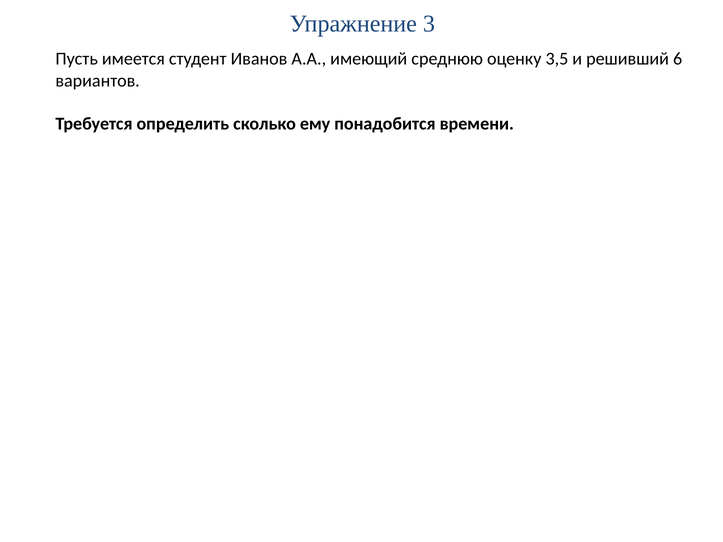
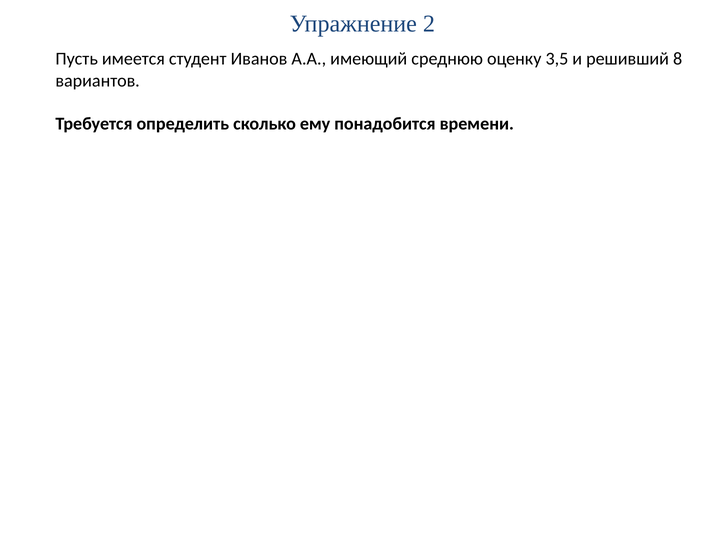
3: 3 -> 2 (429, 24)
6: 6 -> 8 (678, 59)
